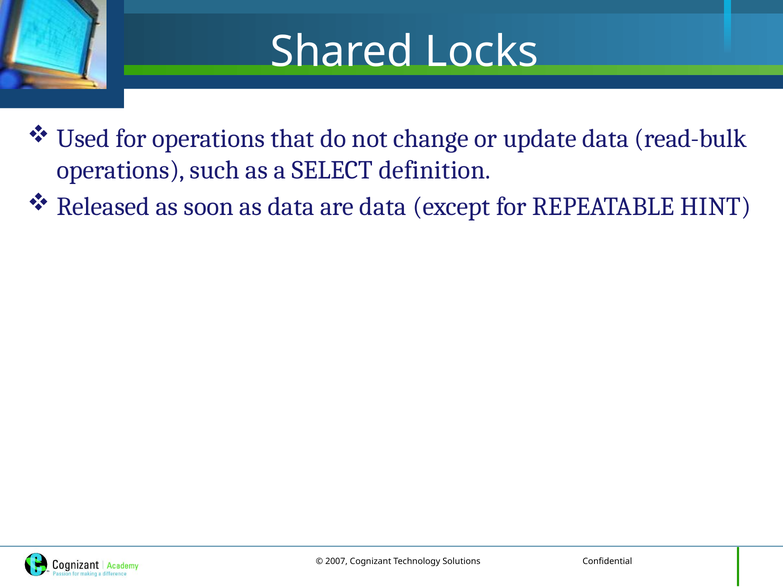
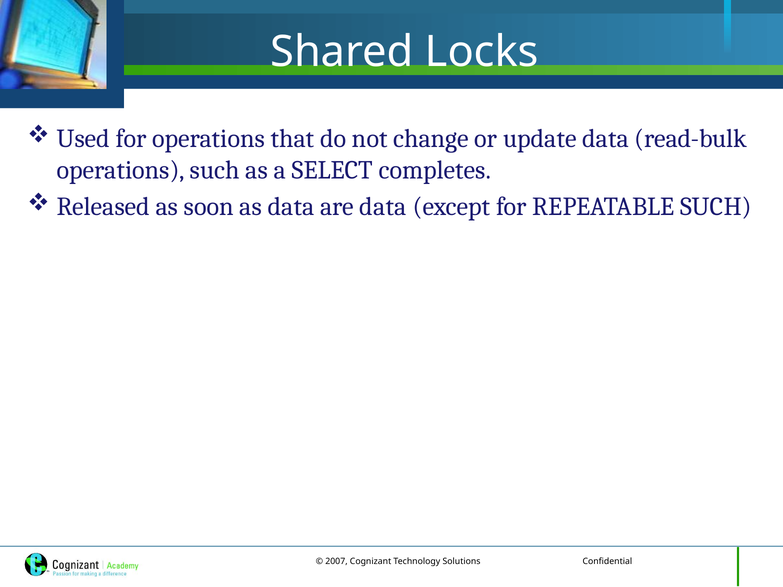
definition: definition -> completes (435, 170)
REPEATABLE HINT: HINT -> SUCH (716, 207)
